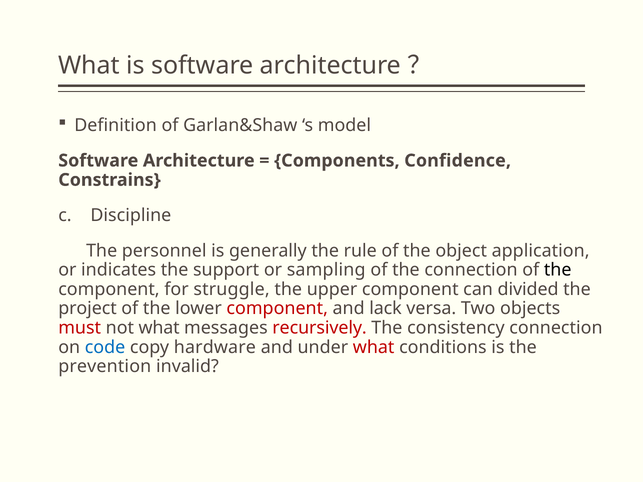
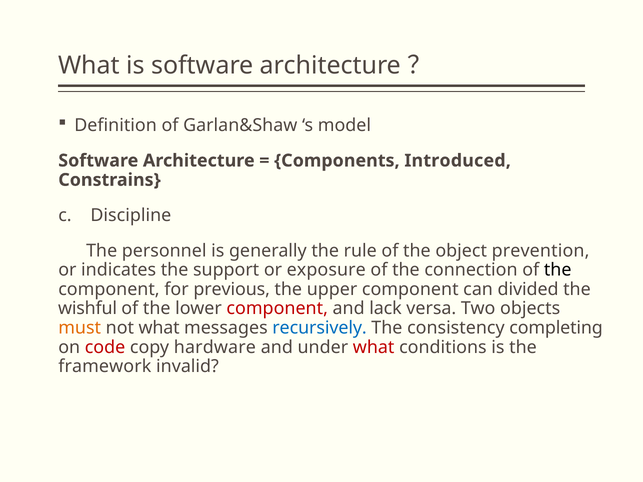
Confidence: Confidence -> Introduced (458, 161)
application: application -> prevention (541, 251)
sampling: sampling -> exposure (326, 270)
struggle: struggle -> previous (232, 289)
project: project -> wishful (88, 309)
must colour: red -> orange (80, 328)
recursively colour: red -> blue (320, 328)
consistency connection: connection -> completing (556, 328)
code colour: blue -> red (105, 347)
prevention: prevention -> framework (105, 367)
